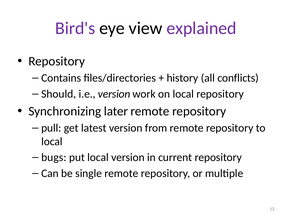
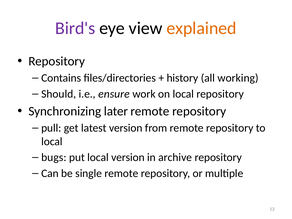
explained colour: purple -> orange (202, 28)
conflicts: conflicts -> working (238, 78)
i.e version: version -> ensure (114, 94)
current: current -> archive (175, 157)
